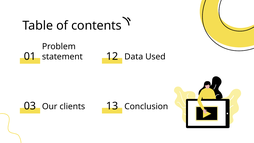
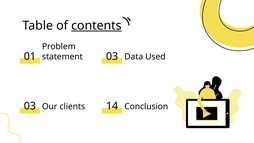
contents underline: none -> present (96, 26)
01 12: 12 -> 03 (112, 56)
13: 13 -> 14 (112, 106)
